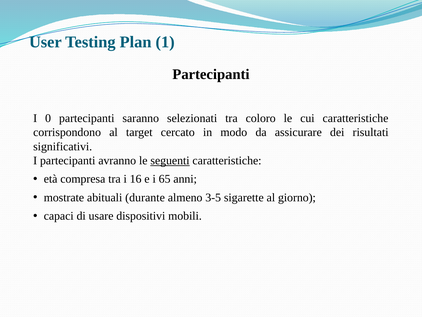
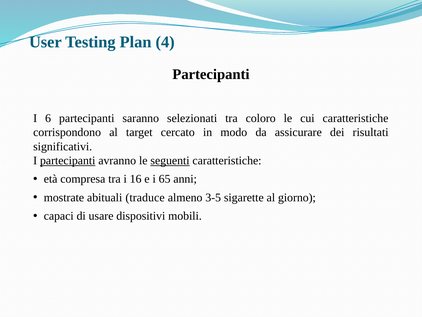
1: 1 -> 4 (165, 42)
0: 0 -> 6 (48, 118)
partecipanti underline: none -> present (68, 160)
durante: durante -> traduce (145, 197)
